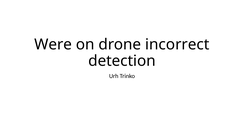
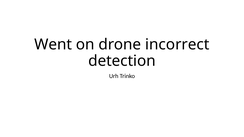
Were: Were -> Went (53, 45)
